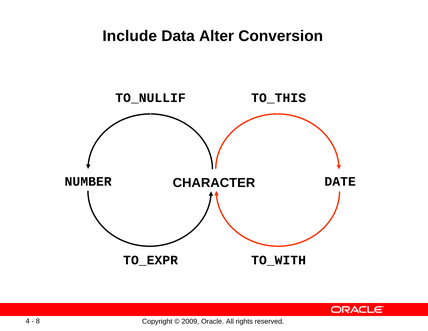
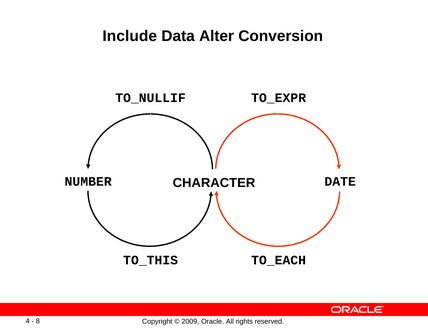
TO_THIS: TO_THIS -> TO_EXPR (279, 98)
TO_EXPR: TO_EXPR -> TO_THIS (151, 260)
TO_WITH: TO_WITH -> TO_EACH (279, 260)
